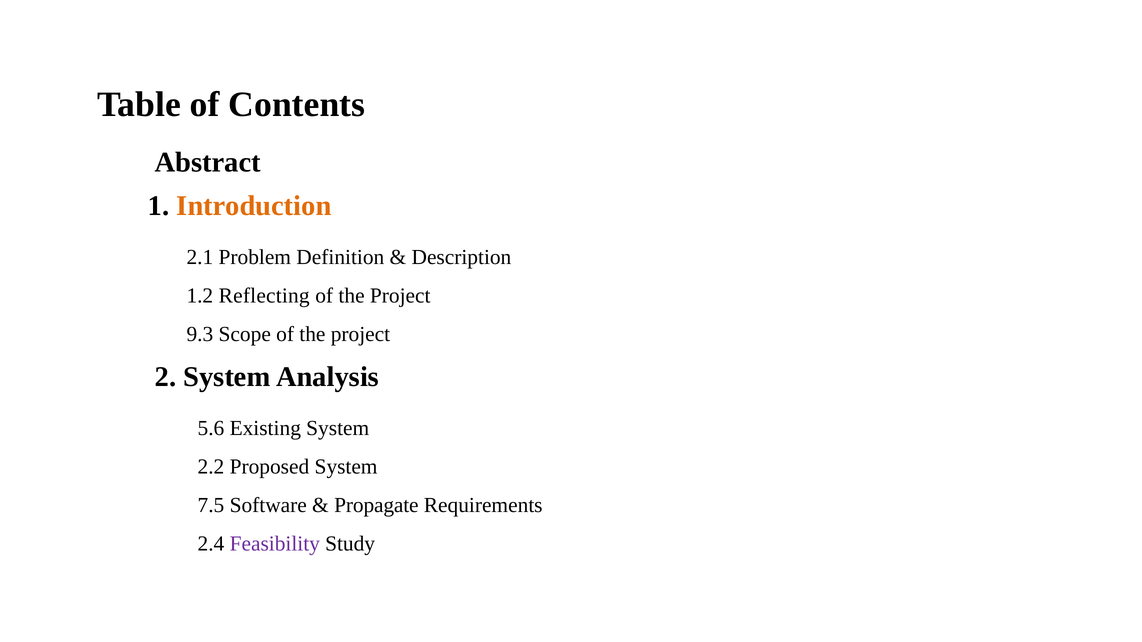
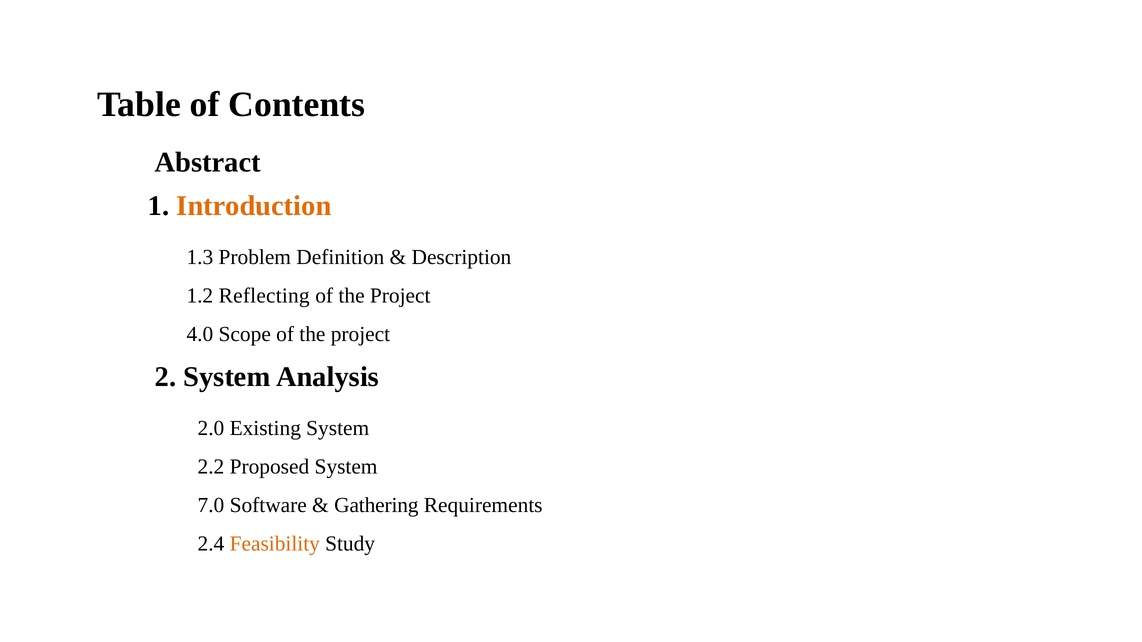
2.1: 2.1 -> 1.3 (200, 257)
9.3: 9.3 -> 4.0 (200, 334)
5.6: 5.6 -> 2.0 (211, 429)
7.5: 7.5 -> 7.0 (211, 506)
Propagate: Propagate -> Gathering (376, 506)
Feasibility colour: purple -> orange (275, 544)
